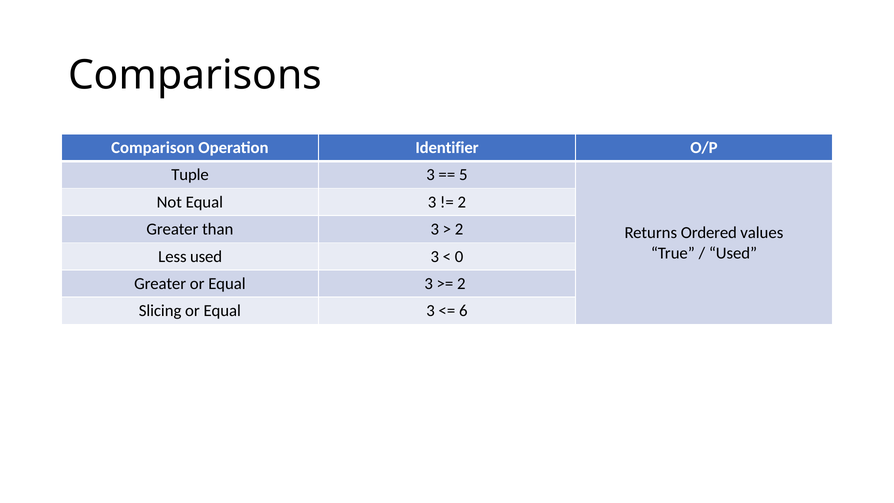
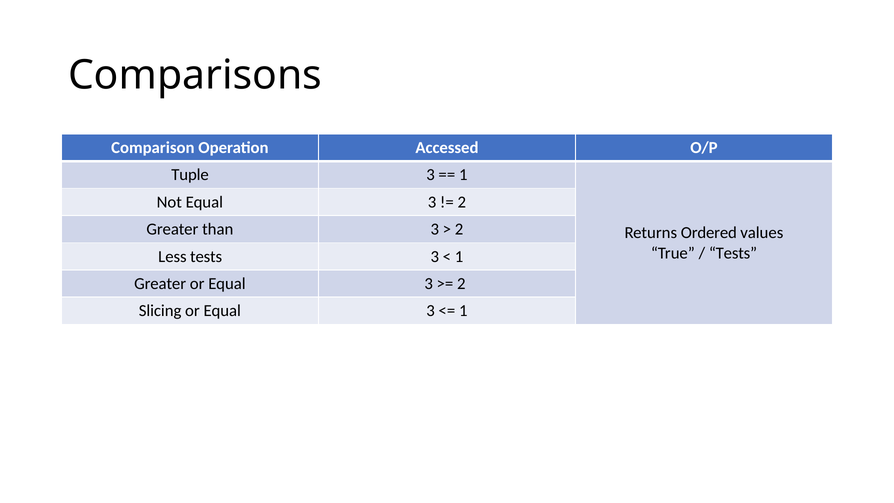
Identifier: Identifier -> Accessed (447, 148)
5: 5 -> 1 (463, 175)
Used: Used -> Tests (733, 253)
Less used: used -> tests (206, 256)
0: 0 -> 1 (459, 256)
6: 6 -> 1 (463, 311)
